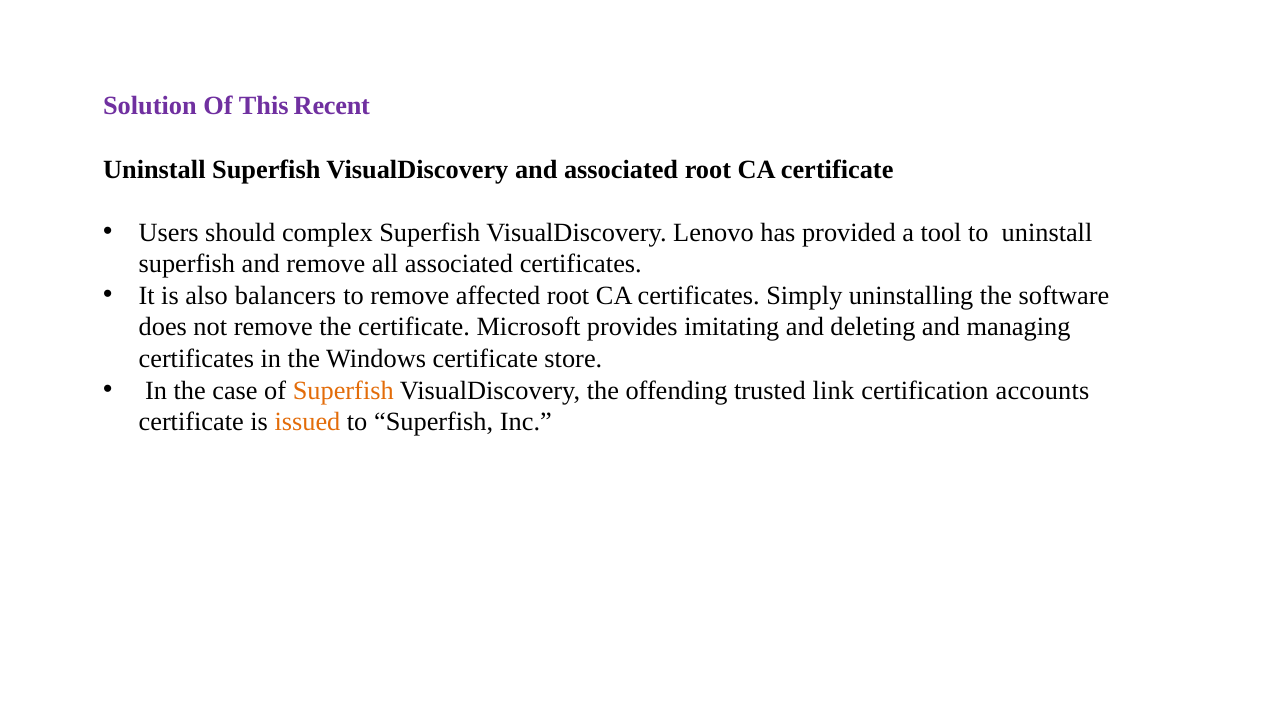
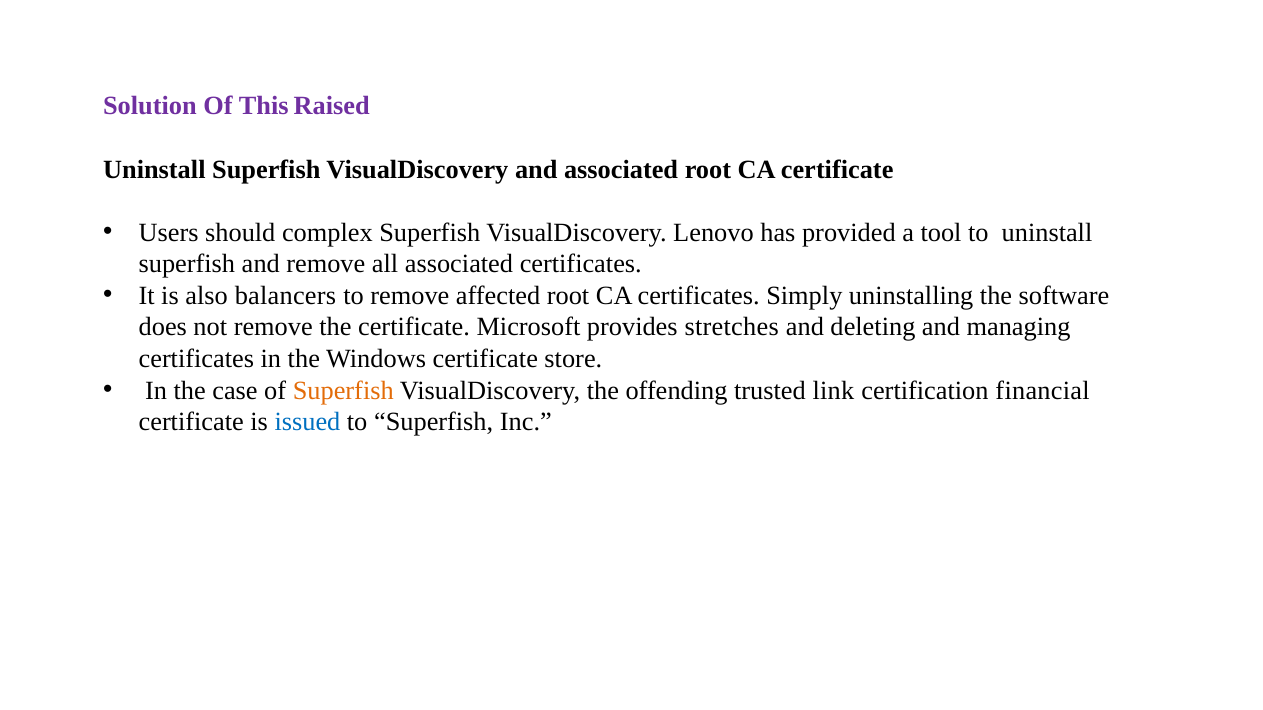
Recent: Recent -> Raised (332, 106)
imitating: imitating -> stretches (732, 327)
accounts: accounts -> financial (1043, 391)
issued colour: orange -> blue (307, 422)
